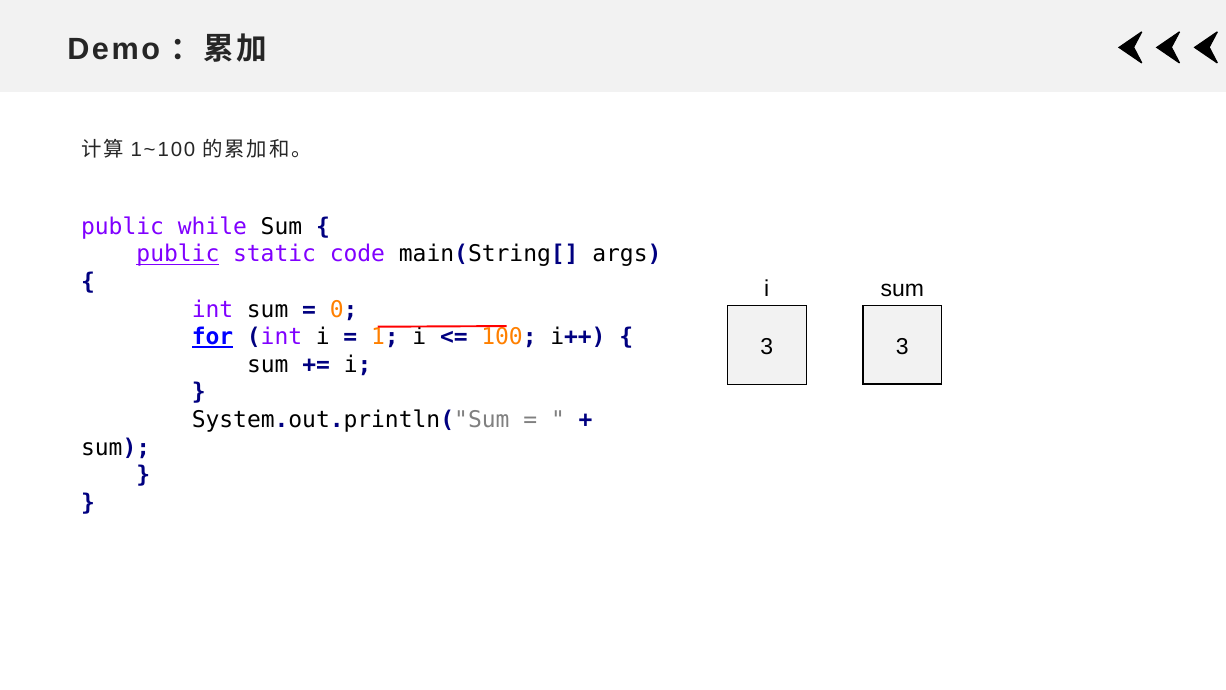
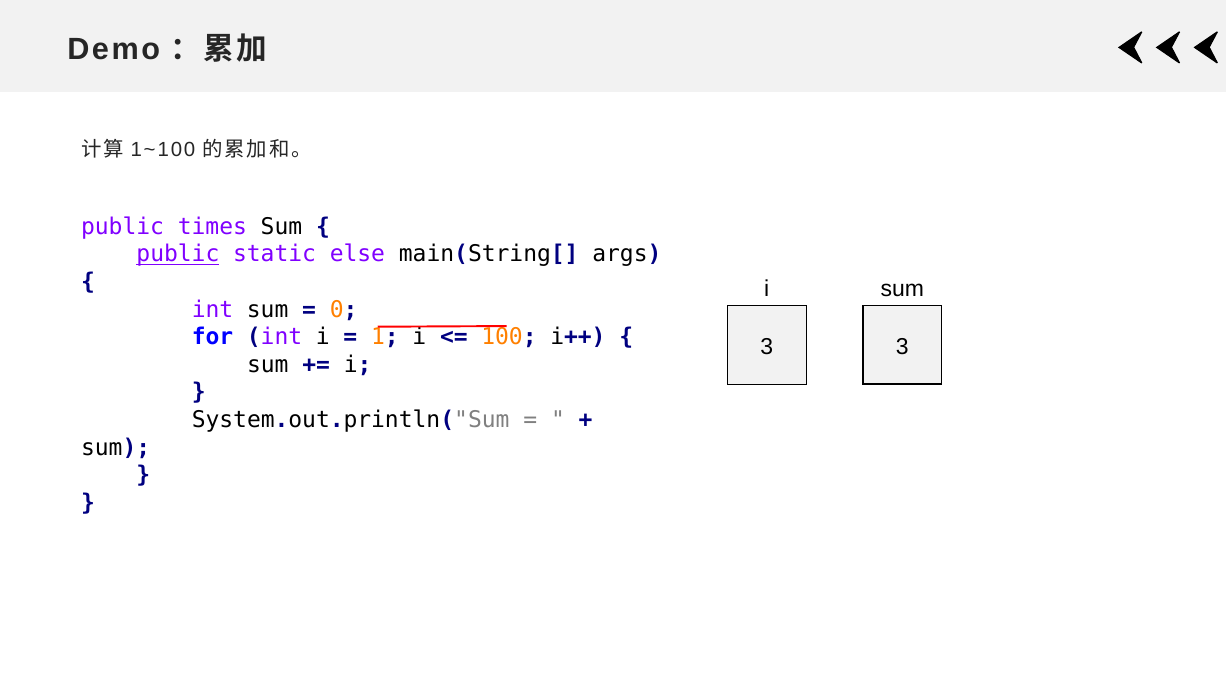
while: while -> times (212, 227)
code: code -> else (357, 254)
for underline: present -> none (212, 337)
